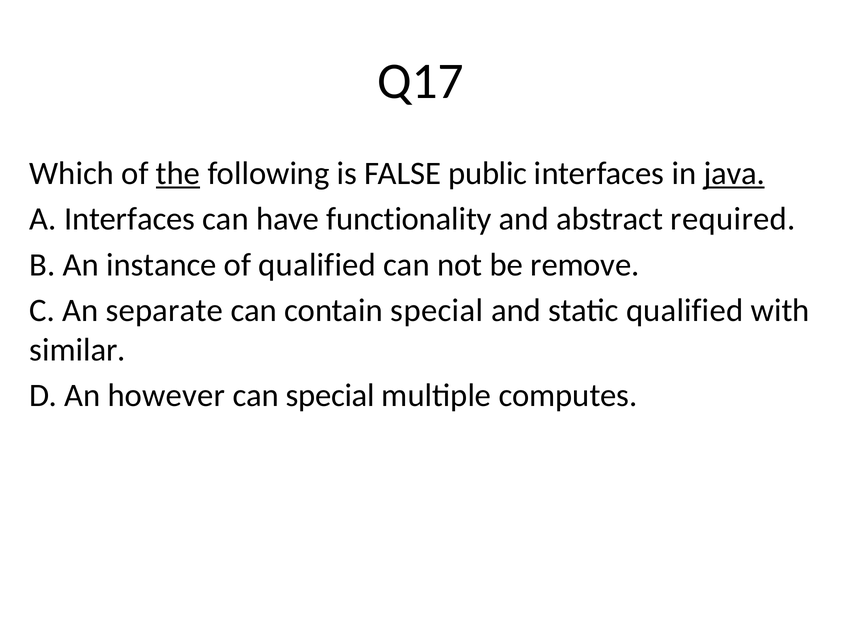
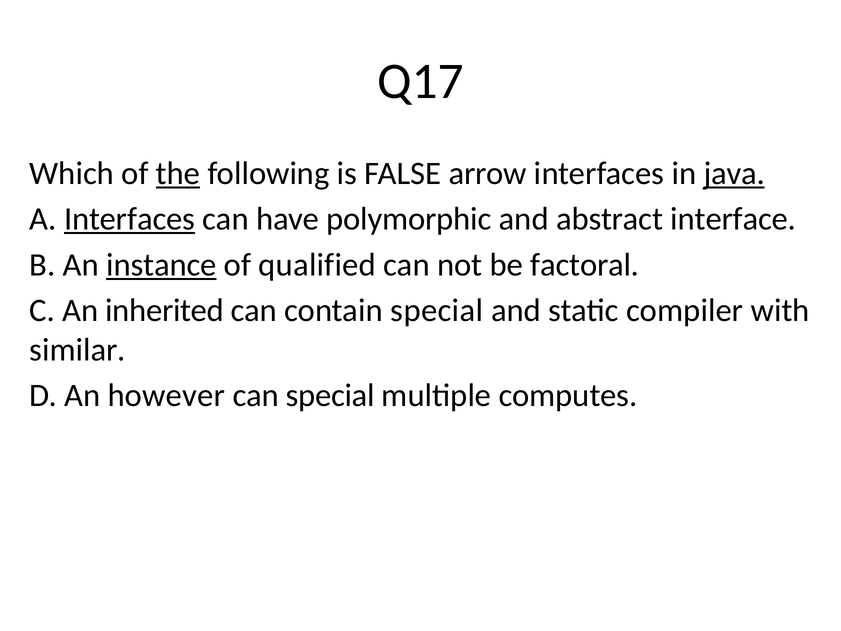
public: public -> arrow (488, 173)
Interfaces underline: none -> present (130, 219)
functionality: functionality -> polymorphic (409, 219)
required: required -> interface (733, 219)
instance underline: none -> present (161, 265)
remove: remove -> factoral (585, 265)
separate: separate -> inherited (165, 310)
static qualified: qualified -> compiler (685, 310)
